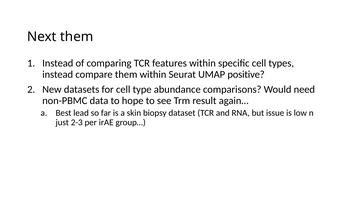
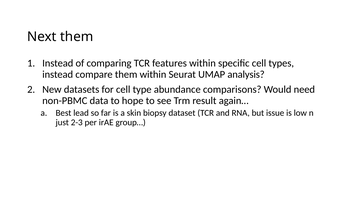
positive: positive -> analysis (246, 74)
